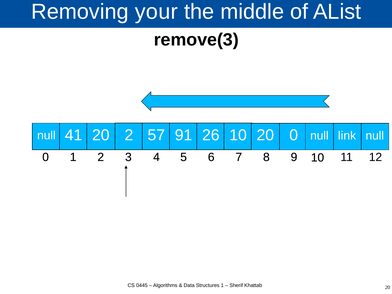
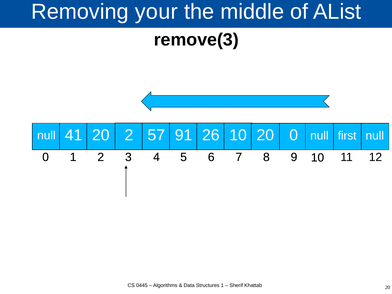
link: link -> first (347, 136)
